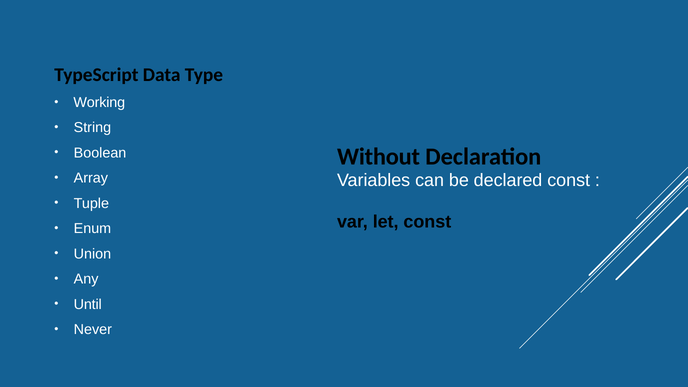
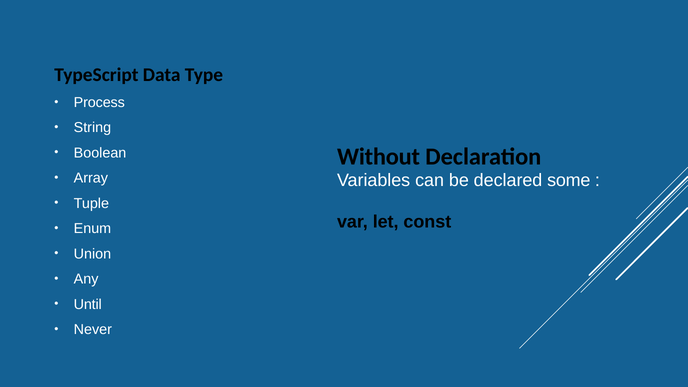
Working: Working -> Process (99, 103)
declared const: const -> some (569, 181)
